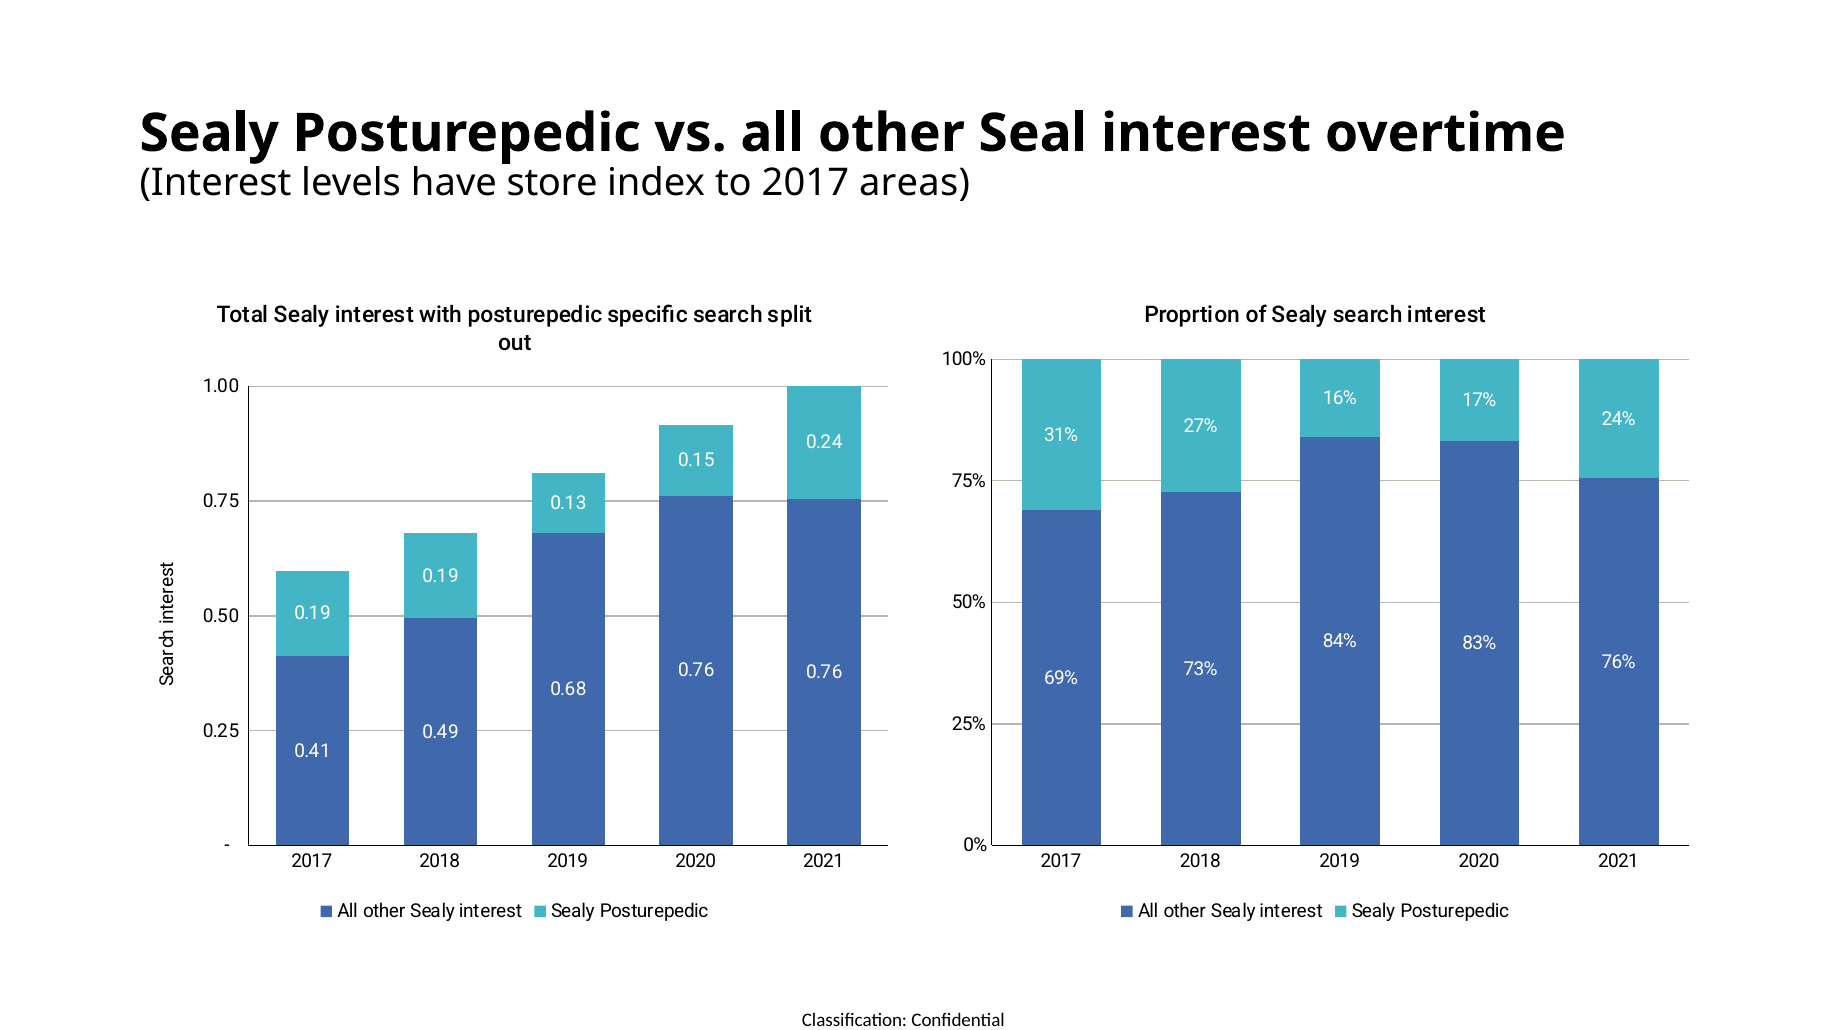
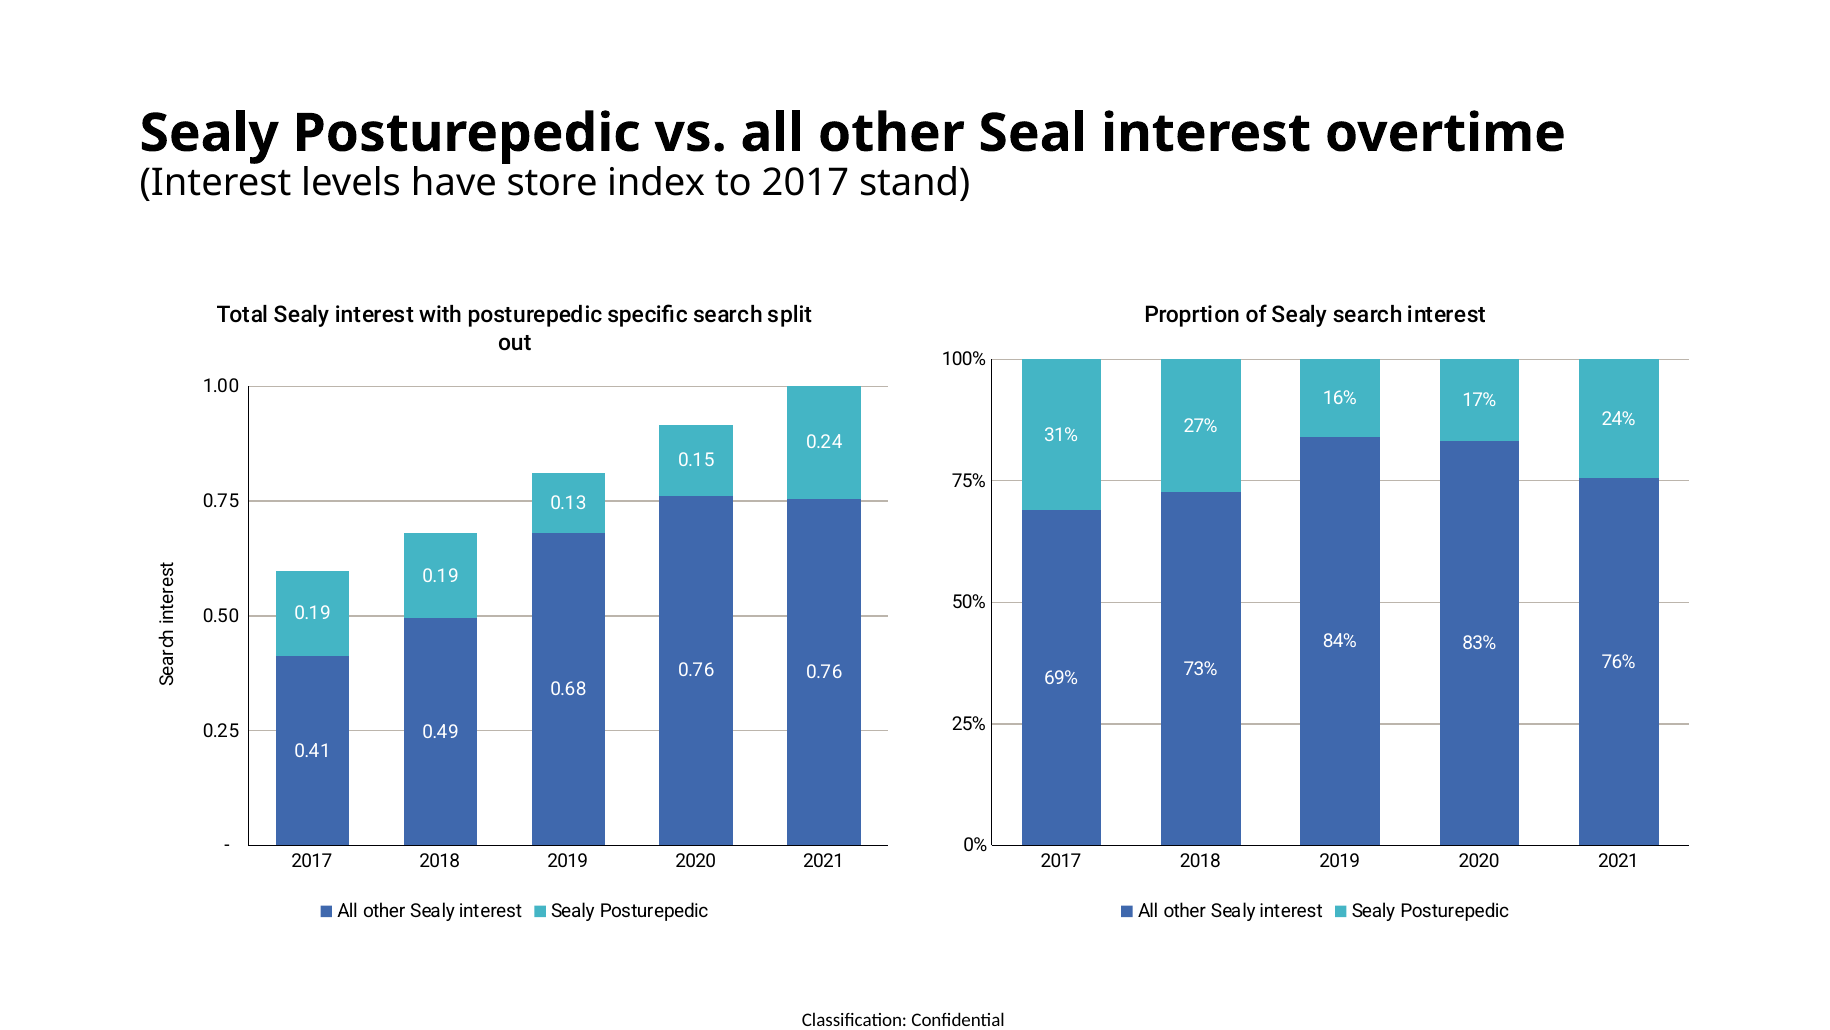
areas: areas -> stand (915, 183)
